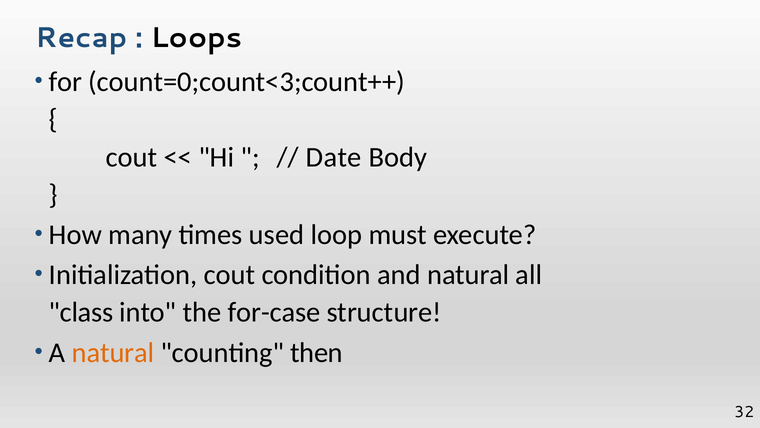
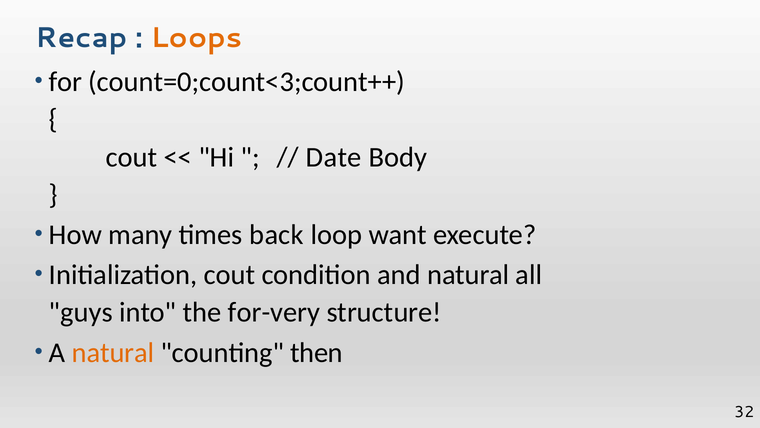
Loops colour: black -> orange (197, 38)
used: used -> back (276, 235)
must: must -> want (398, 235)
class: class -> guys (81, 312)
for-case: for-case -> for-very (274, 312)
